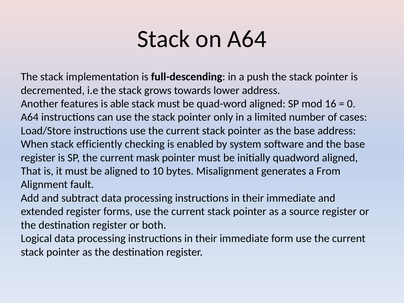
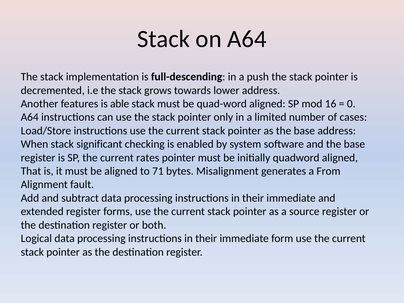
efficiently: efficiently -> significant (99, 144)
mask: mask -> rates (148, 158)
10: 10 -> 71 (158, 171)
